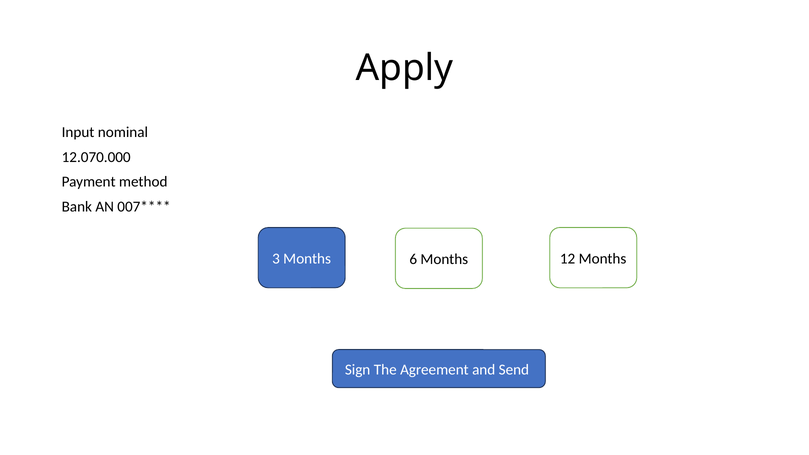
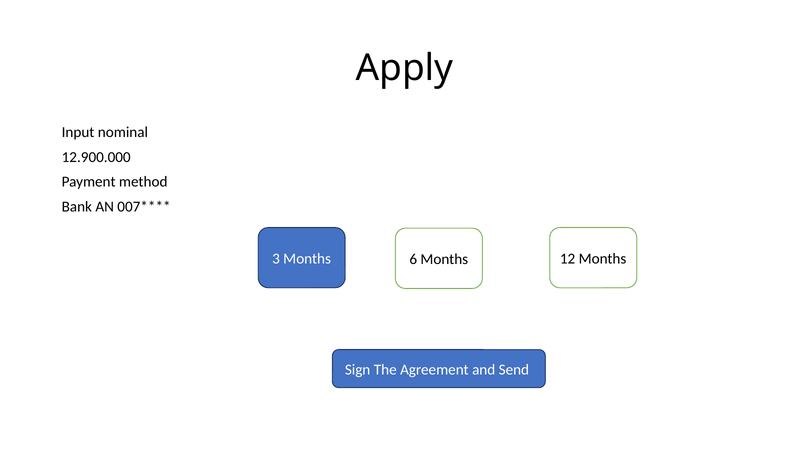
12.070.000: 12.070.000 -> 12.900.000 (96, 157)
